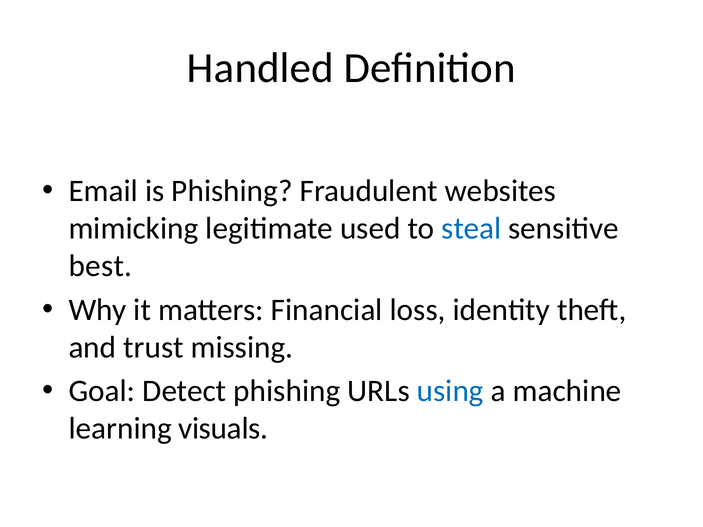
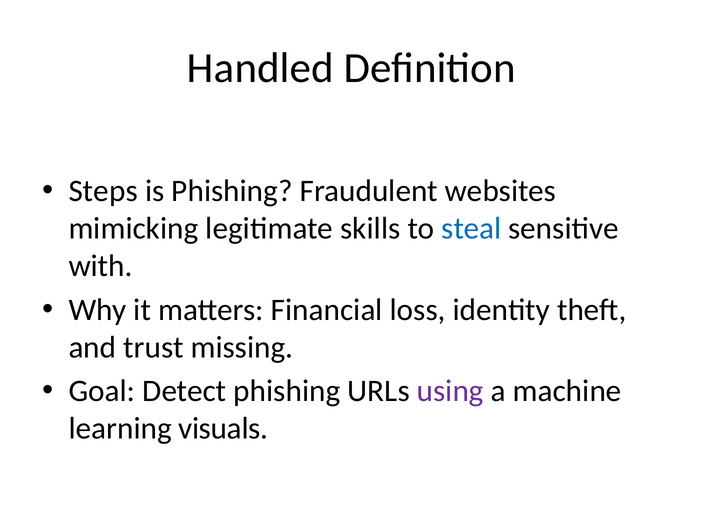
Email: Email -> Steps (103, 191)
used: used -> skills (370, 229)
best: best -> with (101, 266)
using colour: blue -> purple (450, 391)
